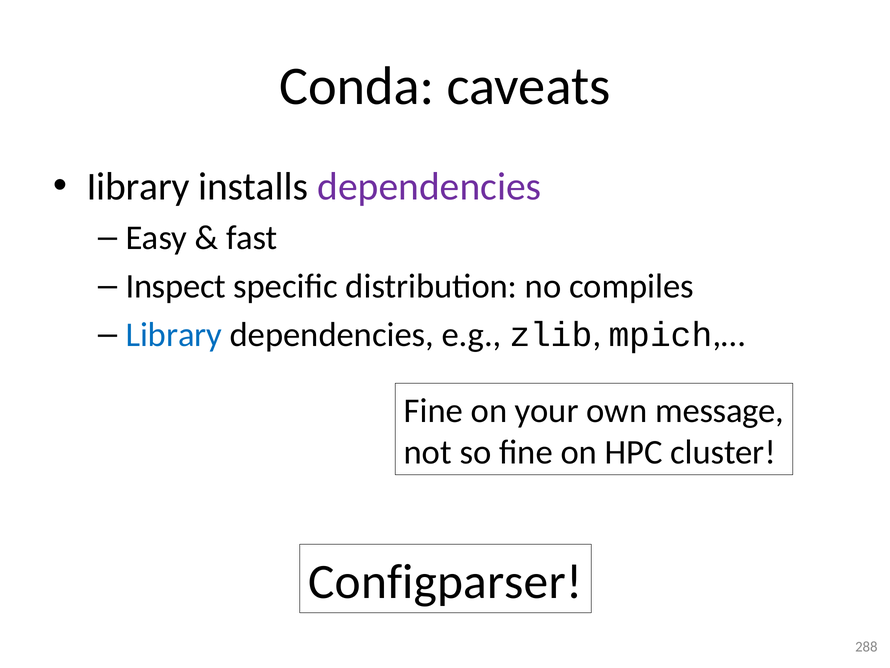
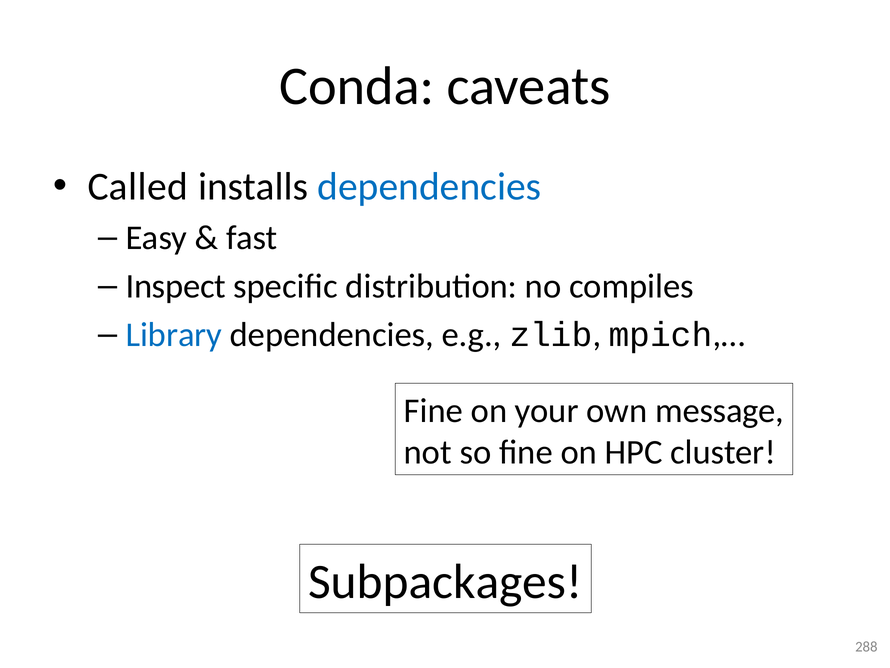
Iibrary: Iibrary -> Called (138, 187)
dependencies colour: purple -> blue (429, 187)
Configparser: Configparser -> Subpackages (445, 582)
